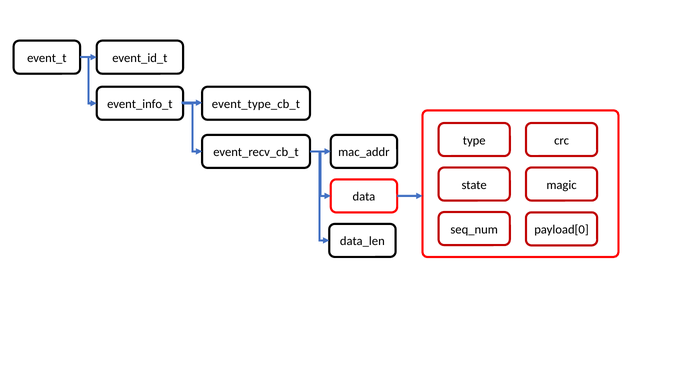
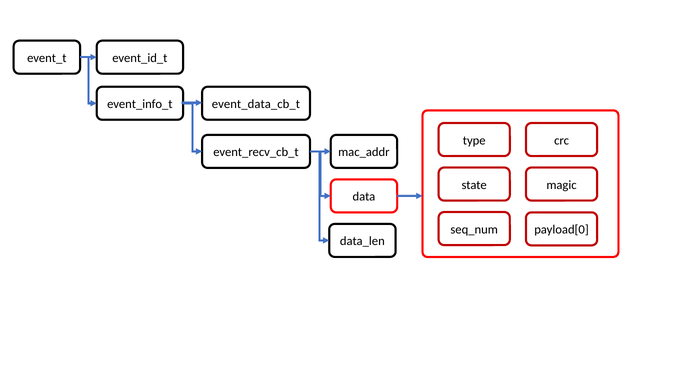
event_type_cb_t: event_type_cb_t -> event_data_cb_t (256, 104)
